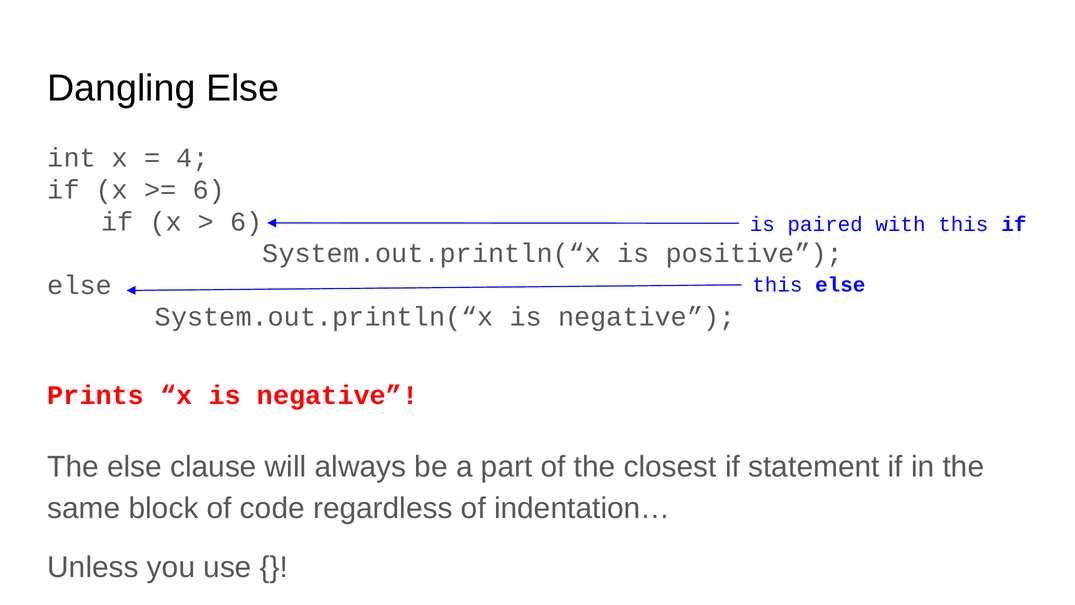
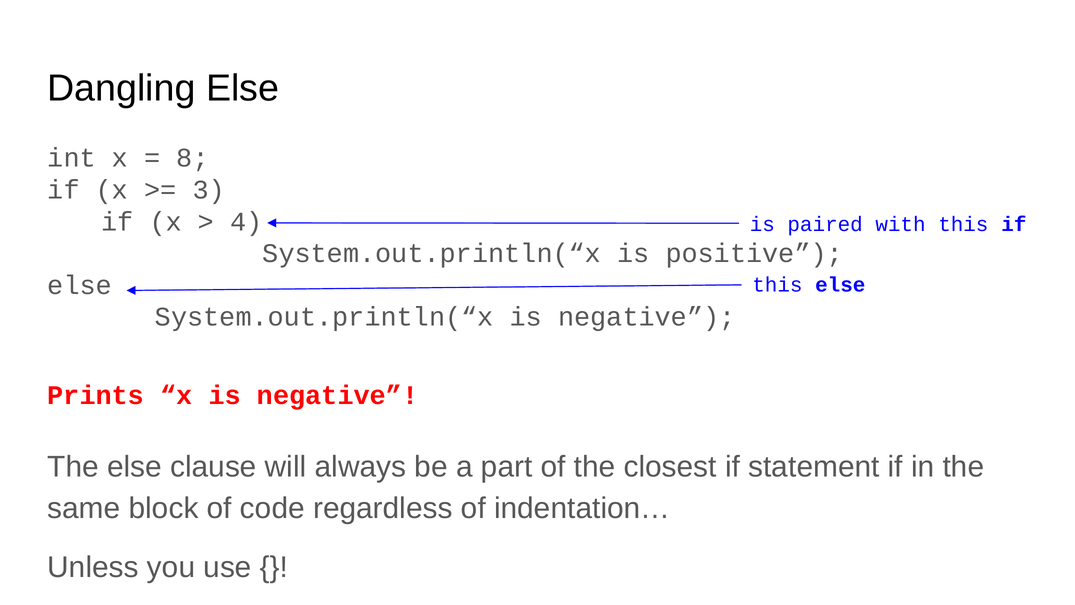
4: 4 -> 8 (193, 158)
6: 6 -> 3 (209, 190)
6: 6 -> 4 (246, 222)
